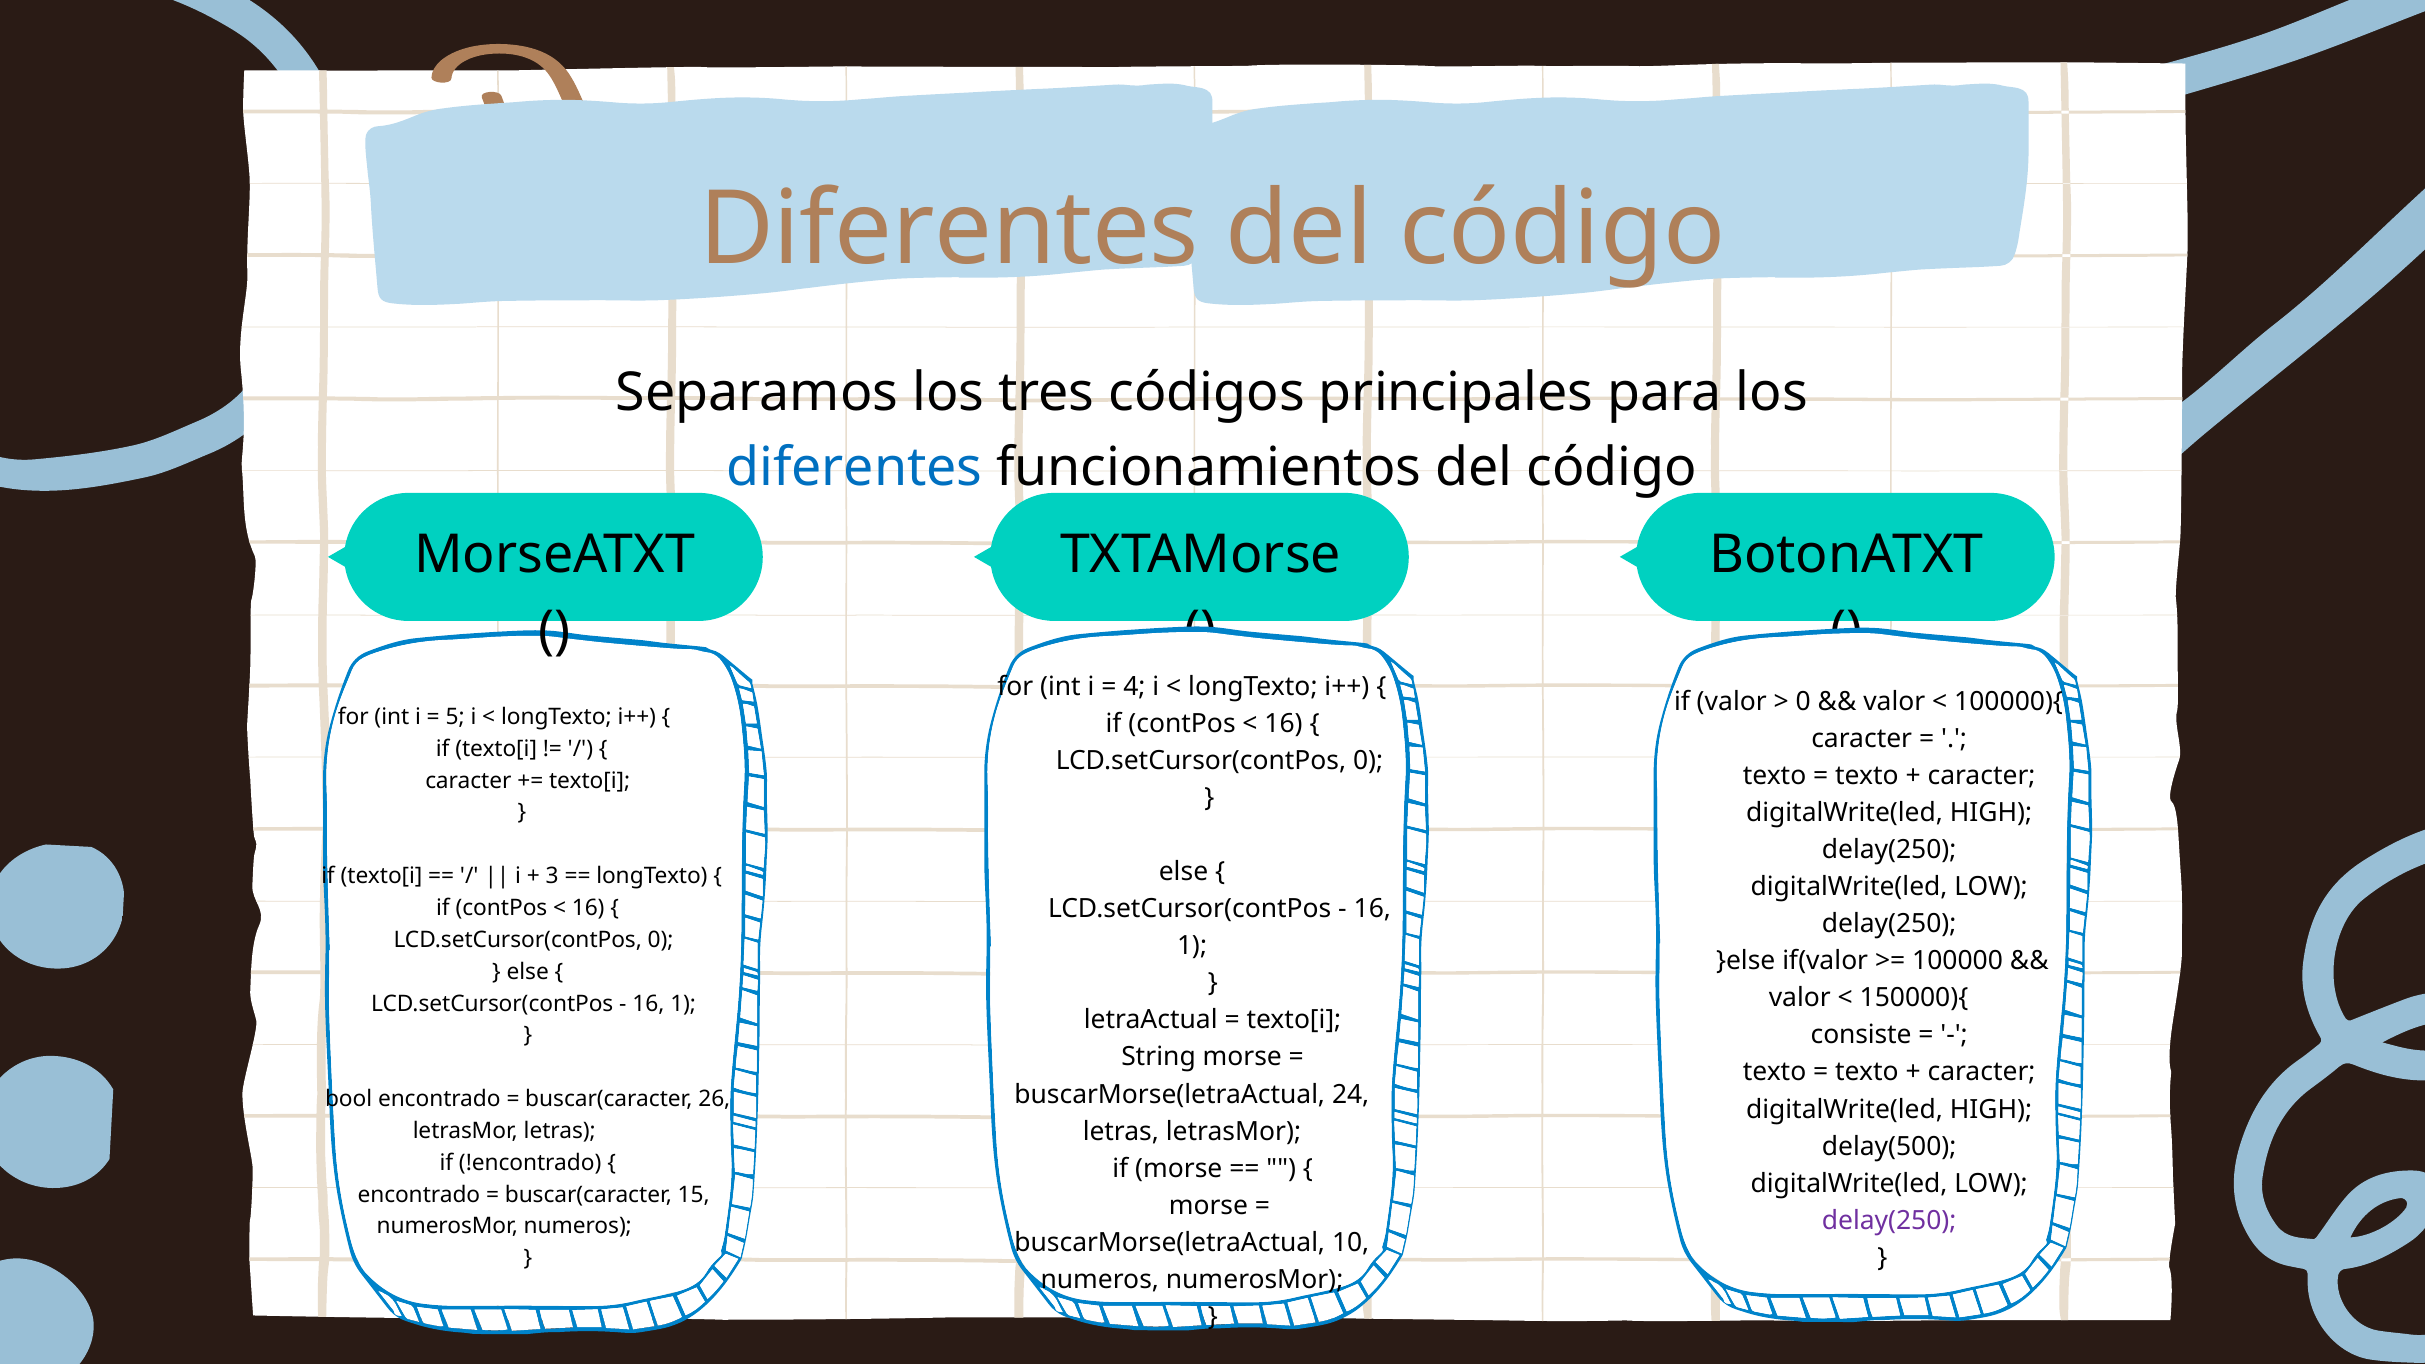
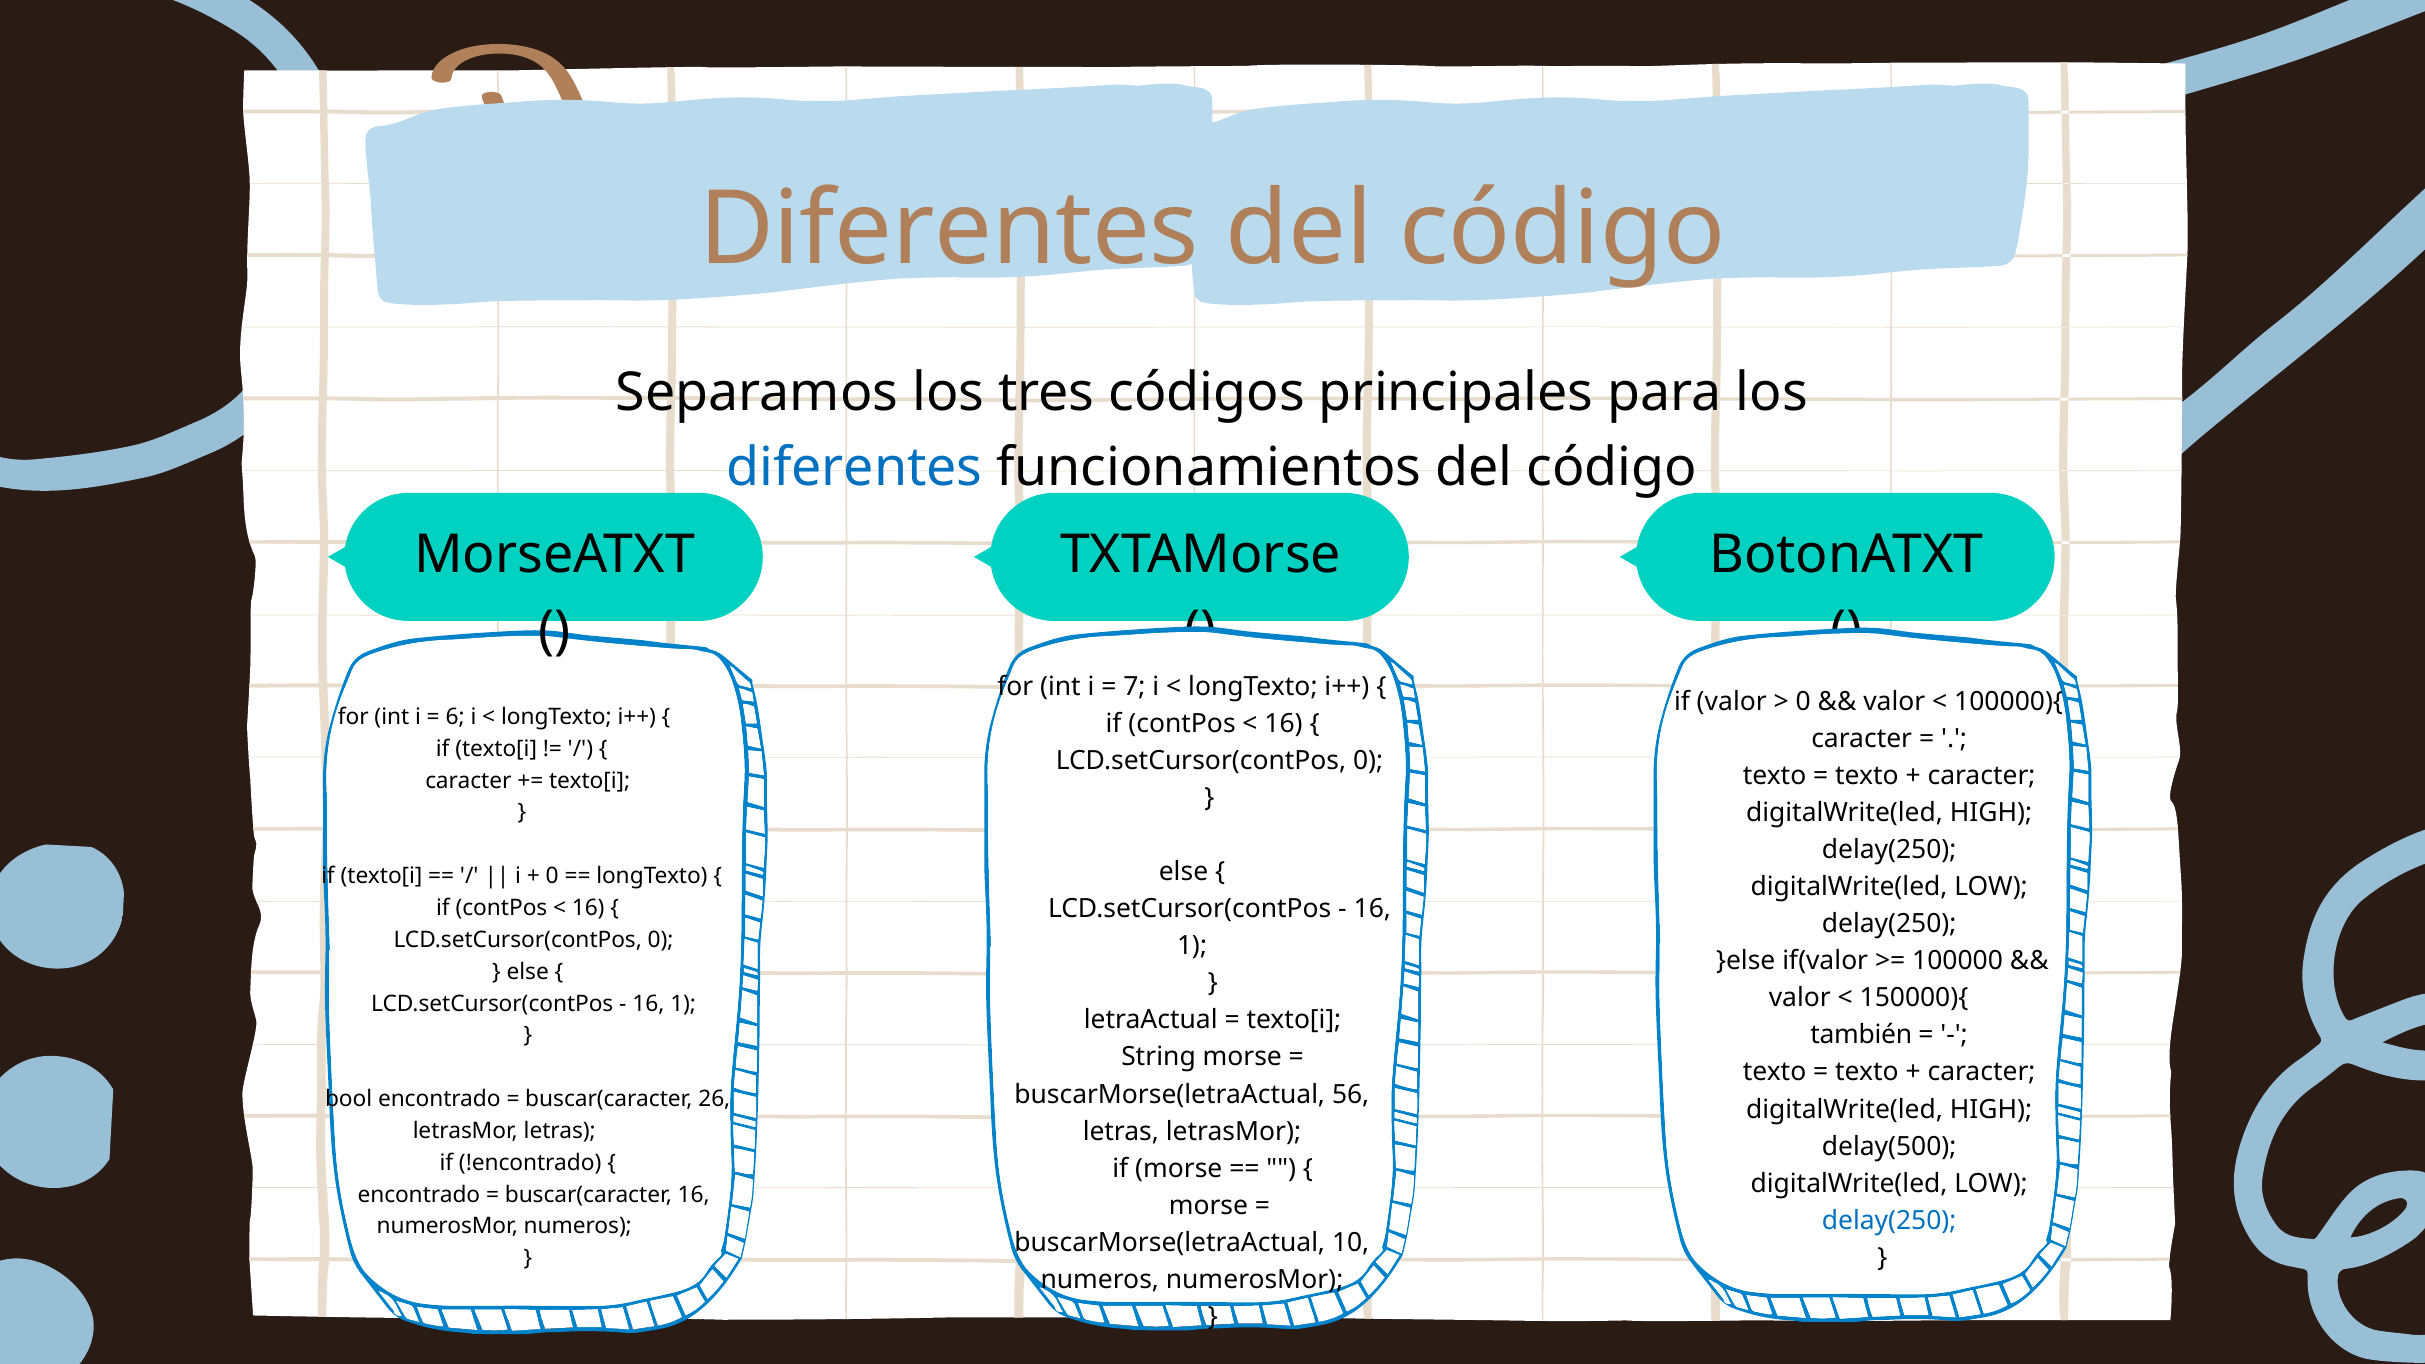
4: 4 -> 7 (1134, 687)
5: 5 -> 6 (455, 717)
3: 3 -> 0 (552, 876)
consiste: consiste -> también (1861, 1035)
24: 24 -> 56 (1351, 1094)
buscar(caracter 15: 15 -> 16 (694, 1195)
delay(250 colour: purple -> blue (1889, 1220)
